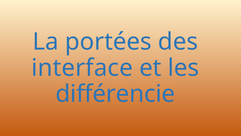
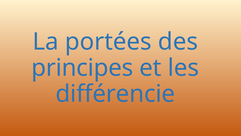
interface: interface -> principes (82, 68)
